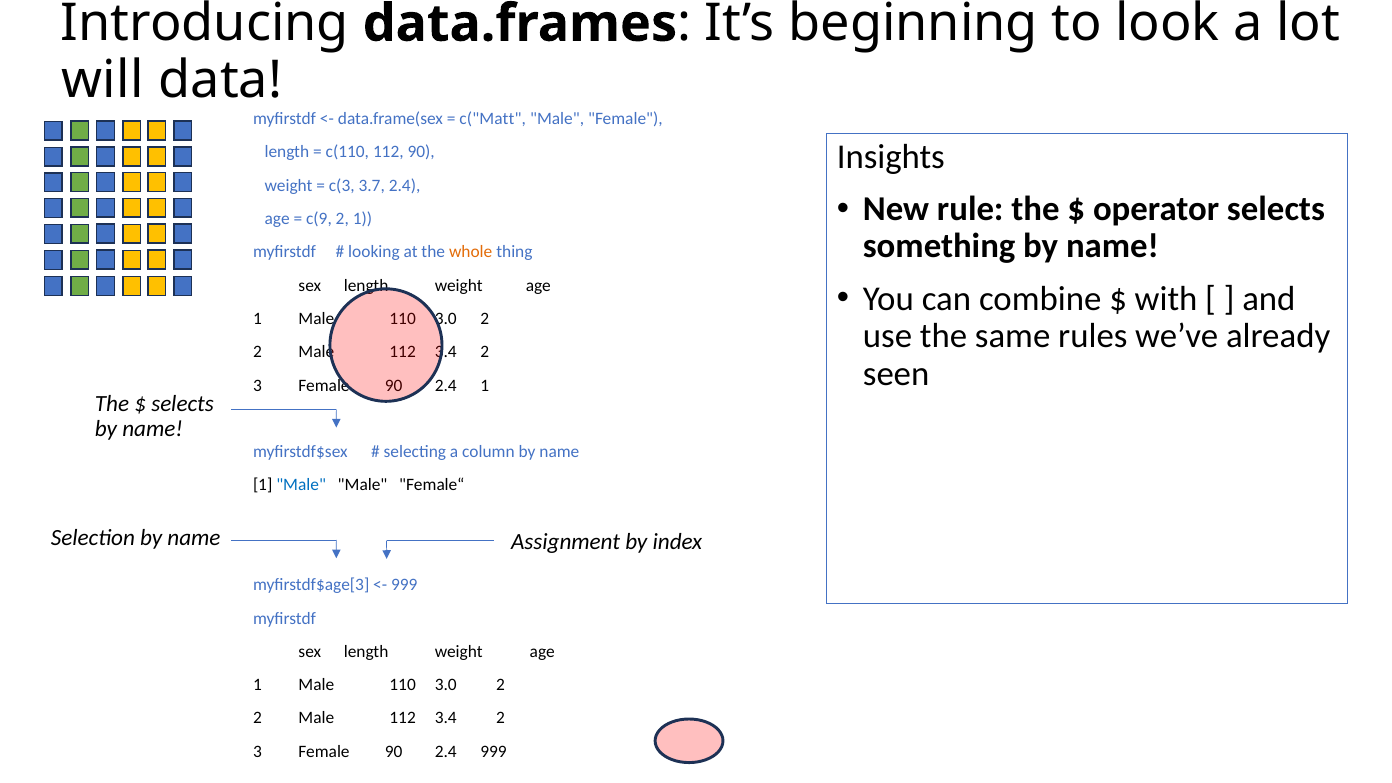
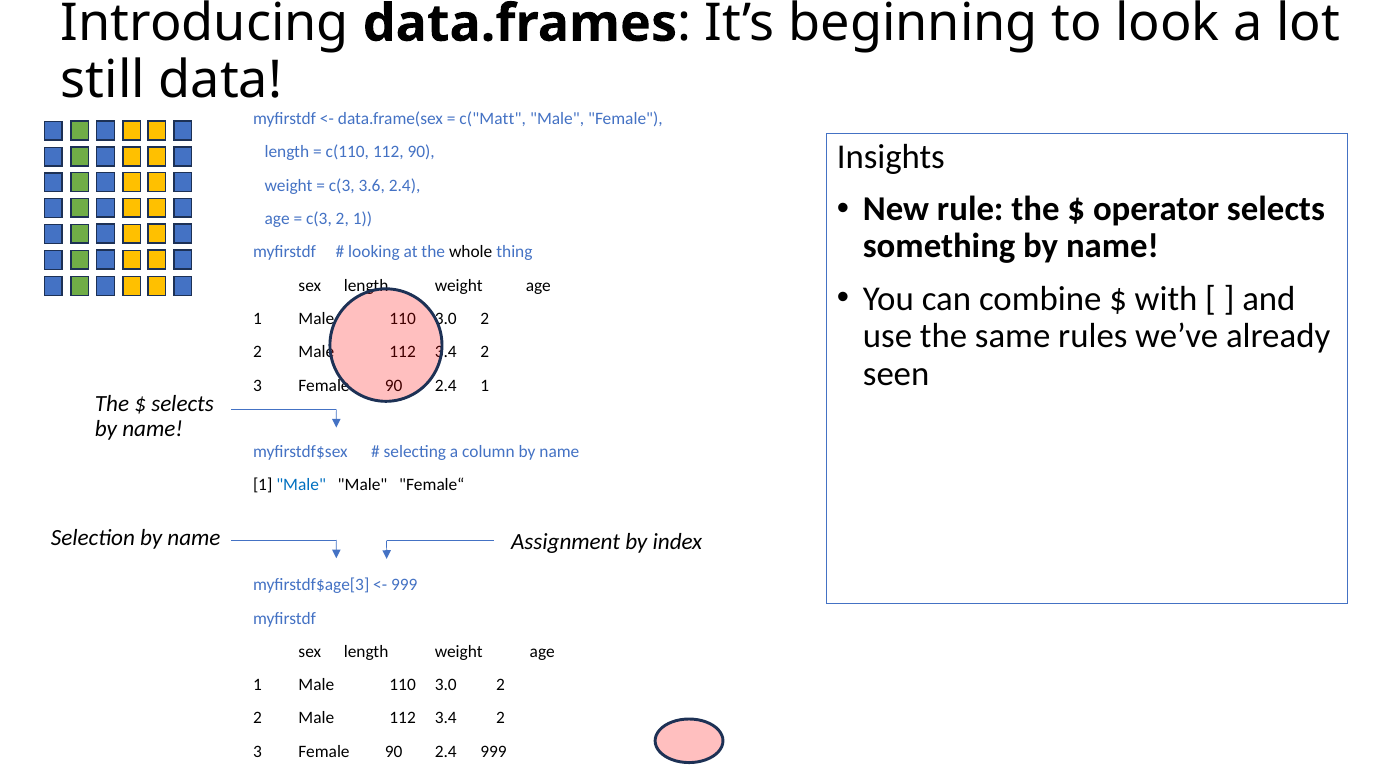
will: will -> still (103, 80)
3.7: 3.7 -> 3.6 (372, 186)
c(9: c(9 -> c(3 (319, 219)
whole colour: orange -> black (471, 252)
